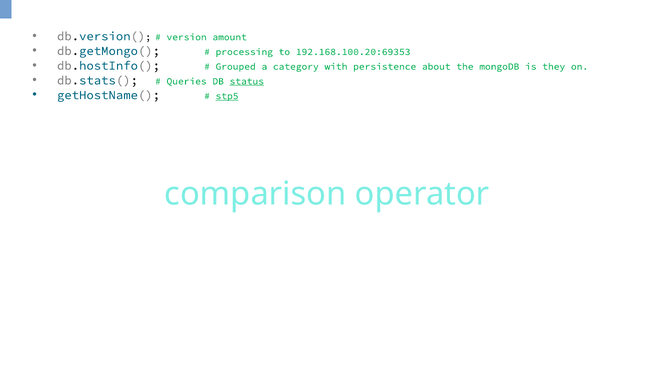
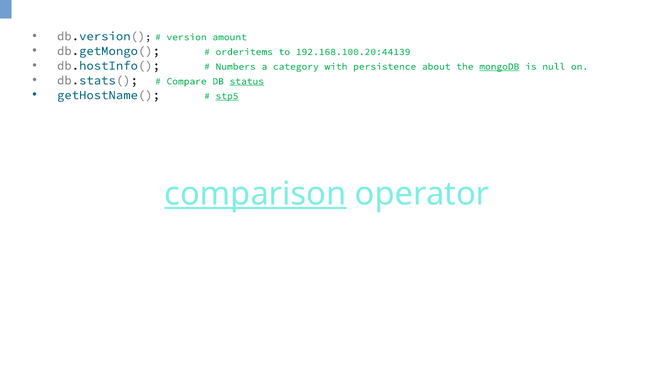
processing: processing -> orderitems (244, 52)
192.168.100.20:69353: 192.168.100.20:69353 -> 192.168.100.20:44139 (353, 52)
Grouped: Grouped -> Numbers (236, 67)
mongoDB underline: none -> present (499, 67)
they: they -> null (554, 67)
Queries: Queries -> Compare (187, 81)
comparison underline: none -> present (255, 194)
